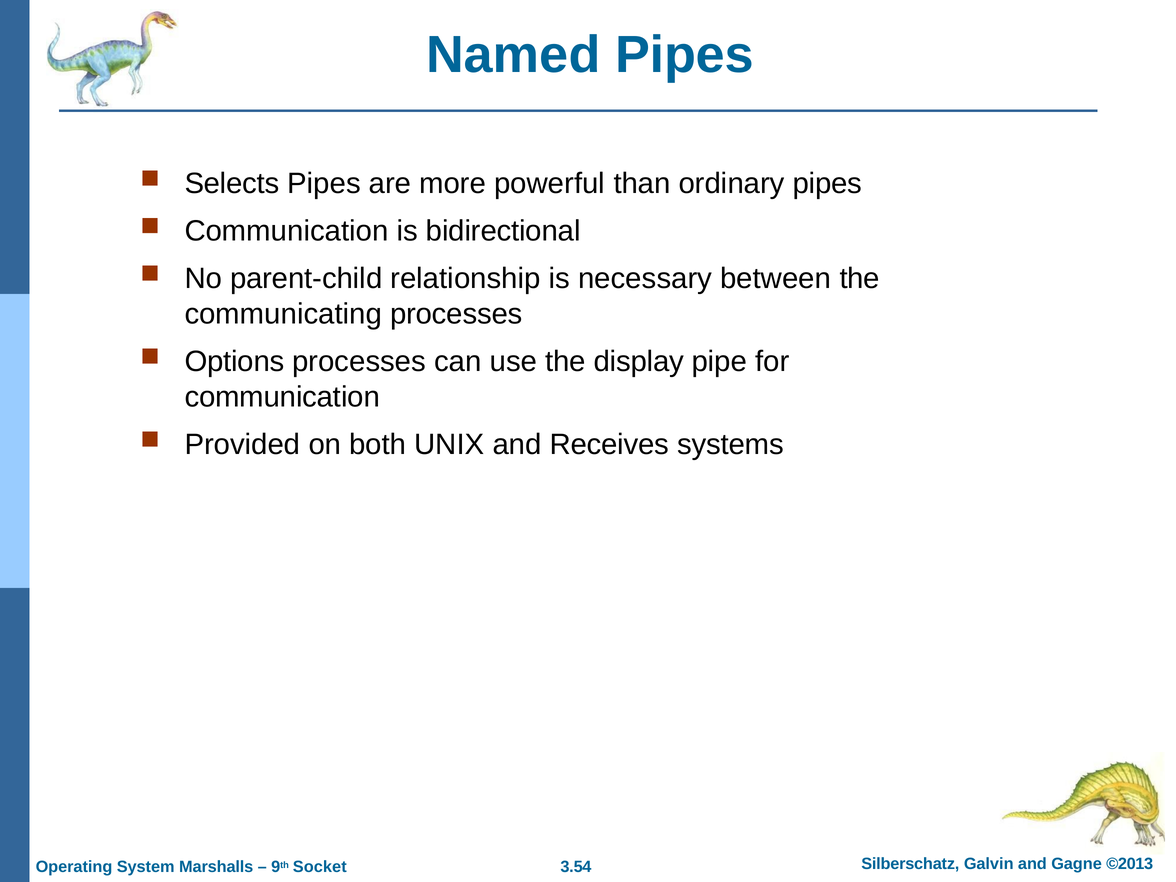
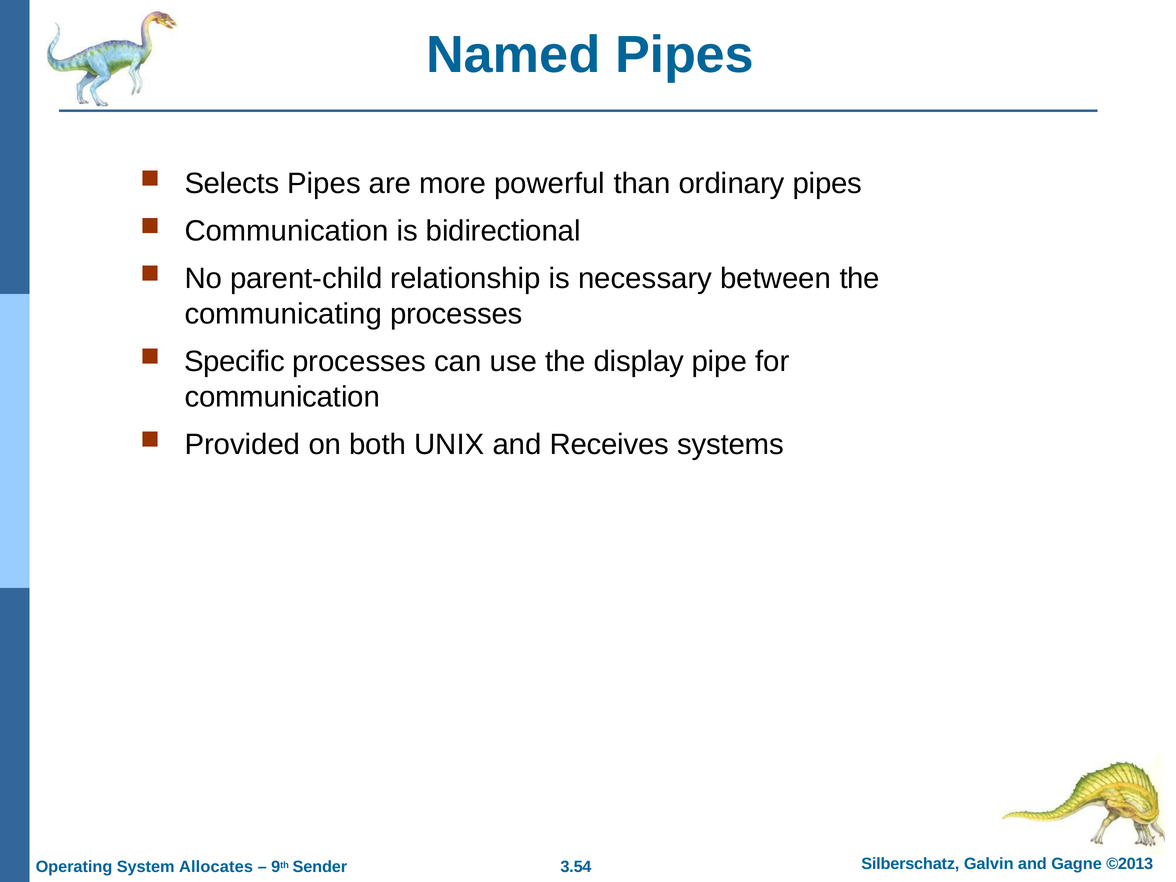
Options: Options -> Specific (234, 362)
Marshalls: Marshalls -> Allocates (216, 867)
Socket: Socket -> Sender (320, 867)
